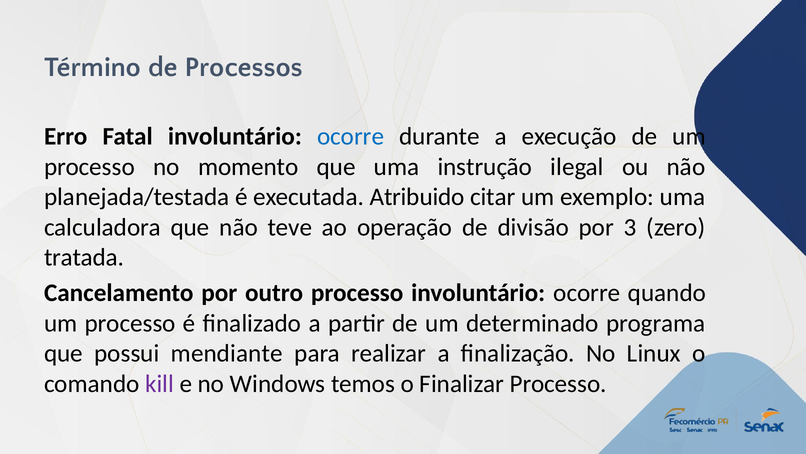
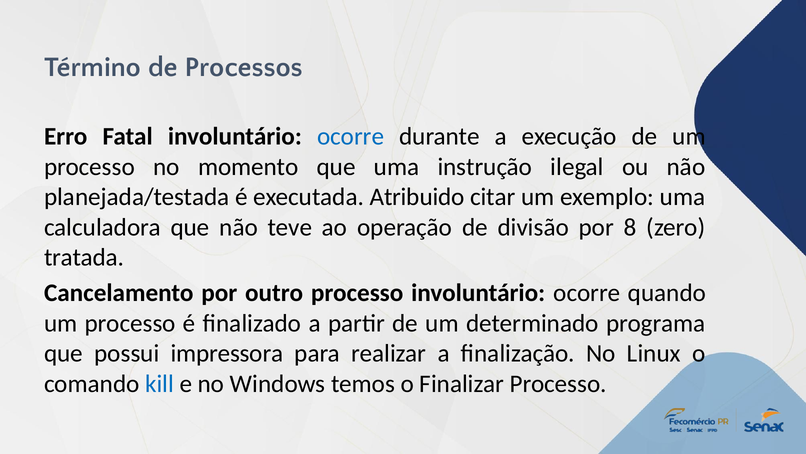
3: 3 -> 8 (630, 227)
mendiante: mendiante -> impressora (227, 353)
kill colour: purple -> blue (160, 383)
